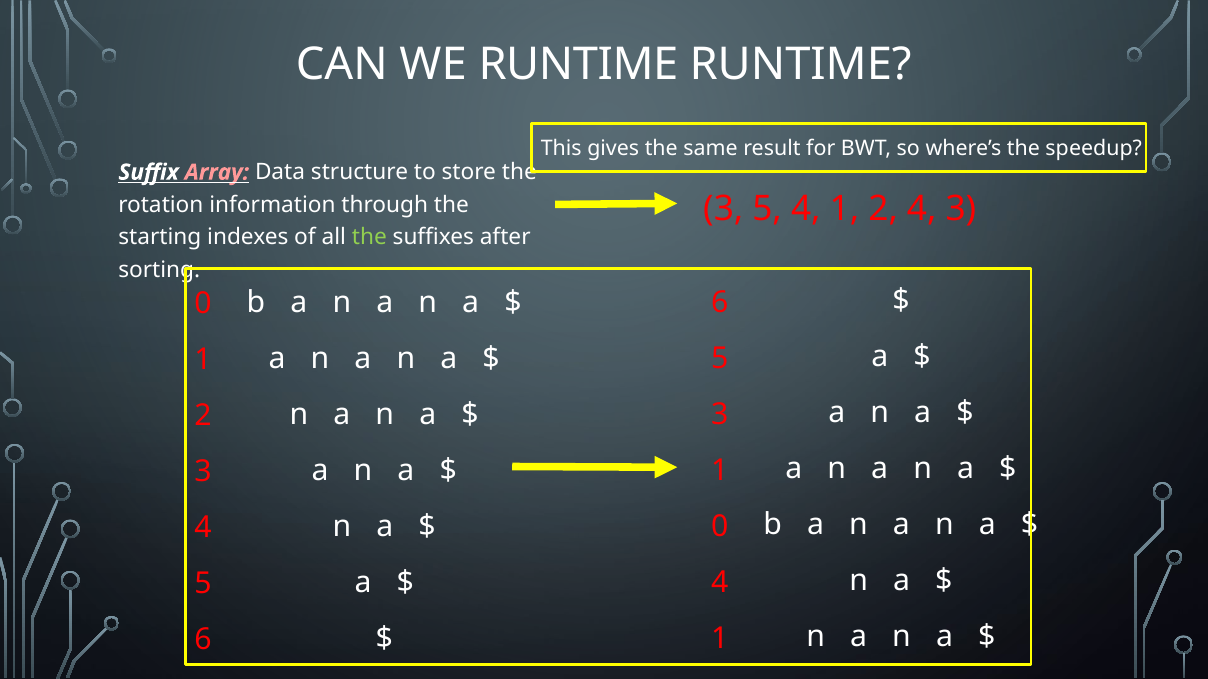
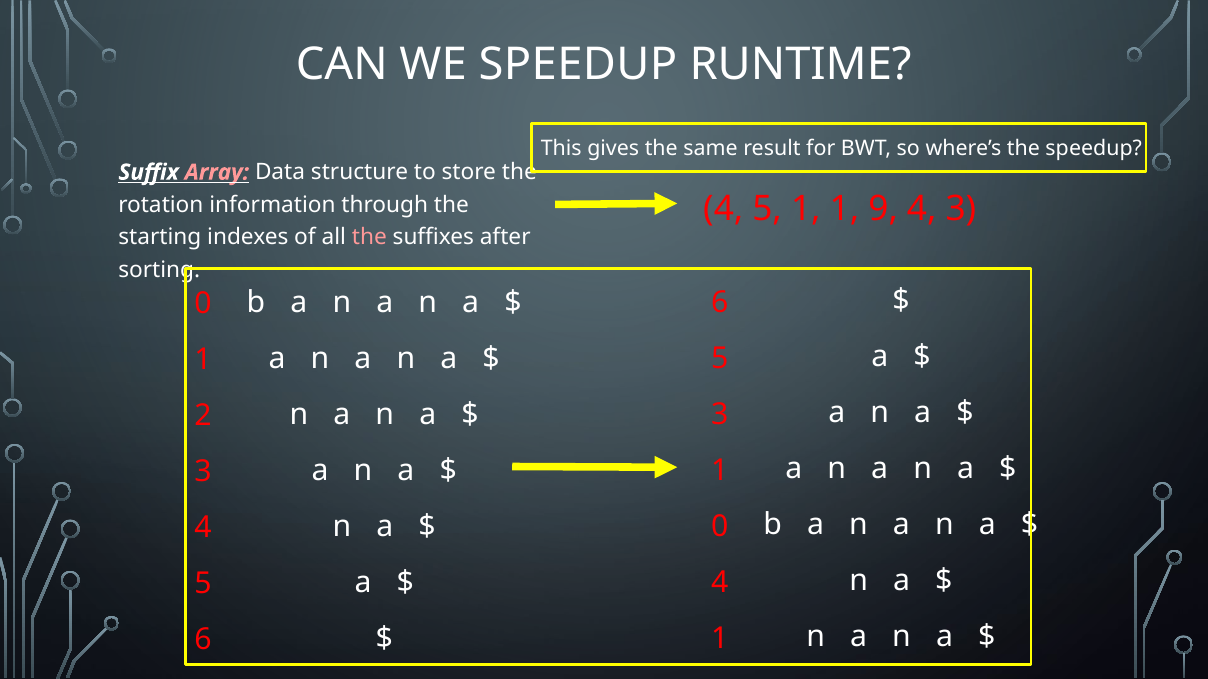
WE RUNTIME: RUNTIME -> SPEEDUP (578, 65)
3: 3 -> 4 (723, 209)
5 4: 4 -> 1 (806, 209)
2: 2 -> 9 (883, 209)
the colour: light green -> pink (369, 238)
